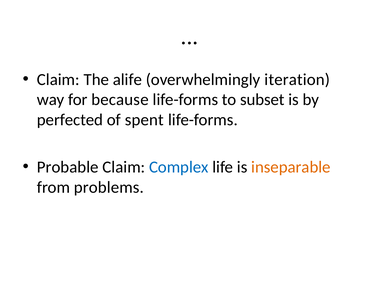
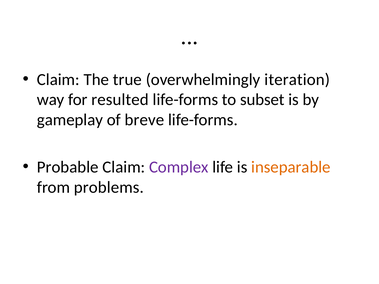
alife: alife -> true (127, 80)
because: because -> resulted (120, 100)
perfected: perfected -> gameplay (70, 120)
spent: spent -> breve (144, 120)
Complex colour: blue -> purple (179, 167)
